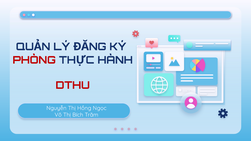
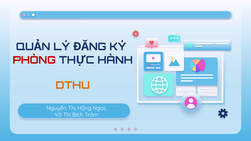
DTHU colour: red -> orange (73, 85)
